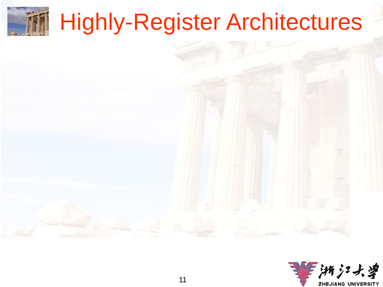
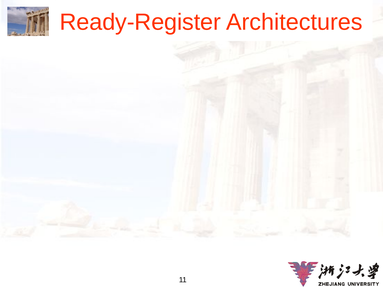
Highly-Register: Highly-Register -> Ready-Register (140, 22)
